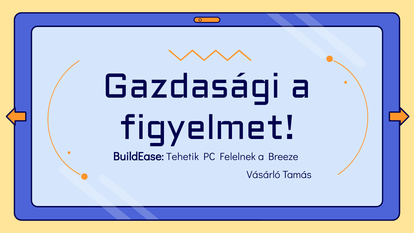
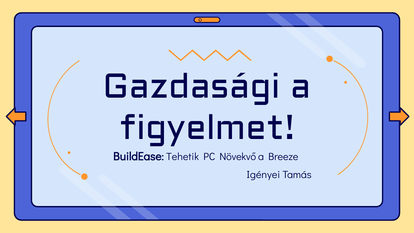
Felelnek: Felelnek -> Növekvő (238, 157)
Vásárló: Vásárló -> Igényei (263, 175)
